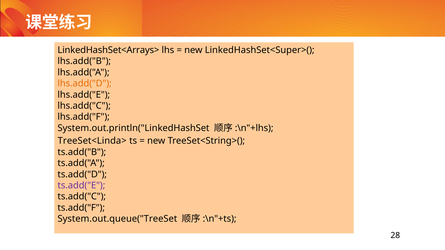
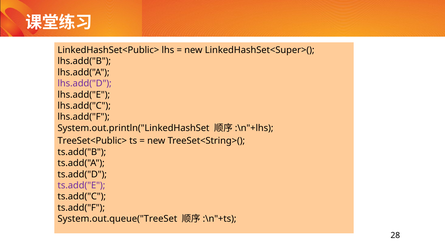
LinkedHashSet<Arrays>: LinkedHashSet<Arrays> -> LinkedHashSet<Public> (108, 50)
lhs.add("D colour: orange -> purple (85, 84)
TreeSet<Linda>: TreeSet<Linda> -> TreeSet<Public> (92, 141)
